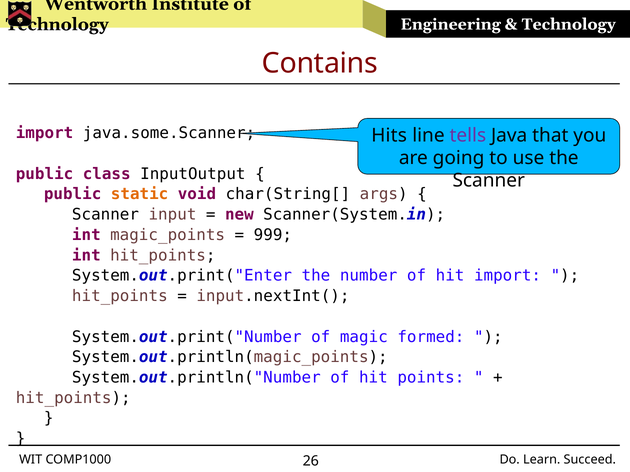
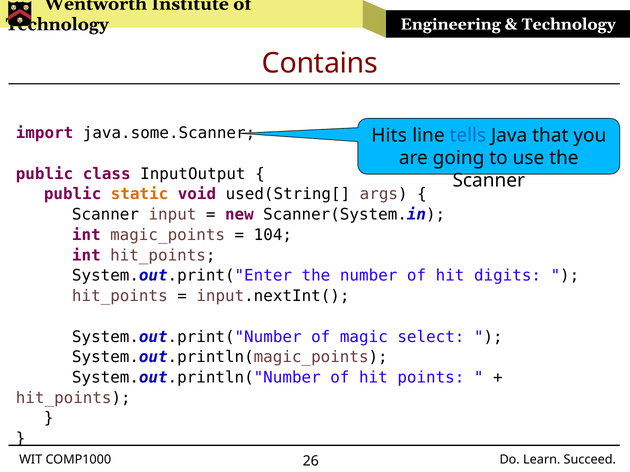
tells colour: purple -> blue (468, 136)
char(String[: char(String[ -> used(String[ (288, 194)
999: 999 -> 104 (273, 235)
hit import: import -> digits (508, 276)
formed: formed -> select (431, 337)
